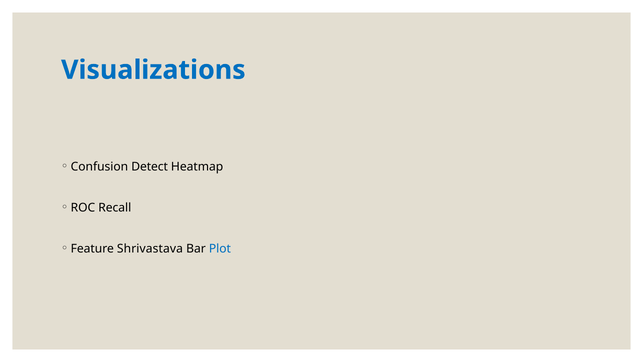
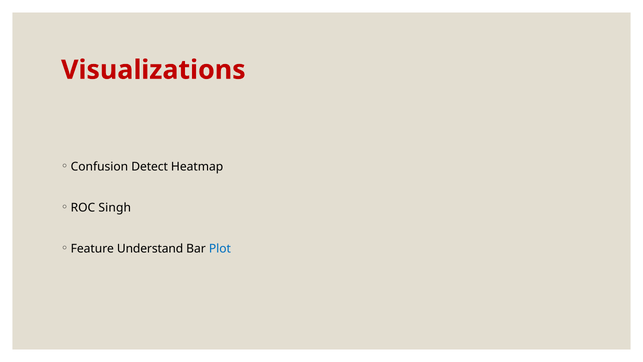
Visualizations colour: blue -> red (153, 70)
Recall: Recall -> Singh (115, 207)
Shrivastava: Shrivastava -> Understand (150, 248)
